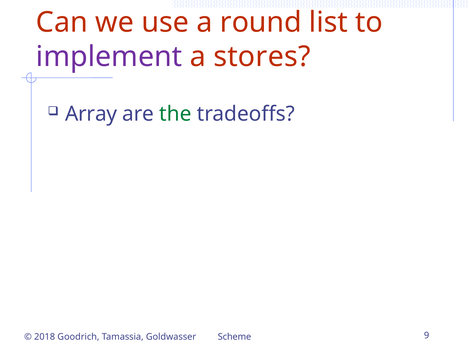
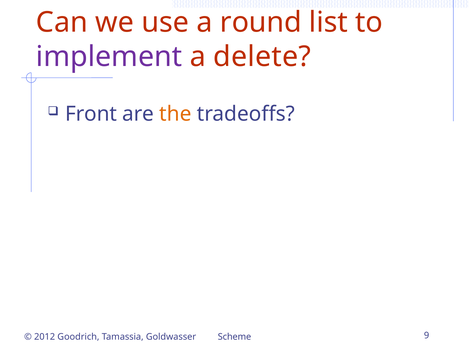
stores: stores -> delete (262, 57)
Array: Array -> Front (91, 114)
the colour: green -> orange (175, 114)
2018: 2018 -> 2012 (45, 337)
